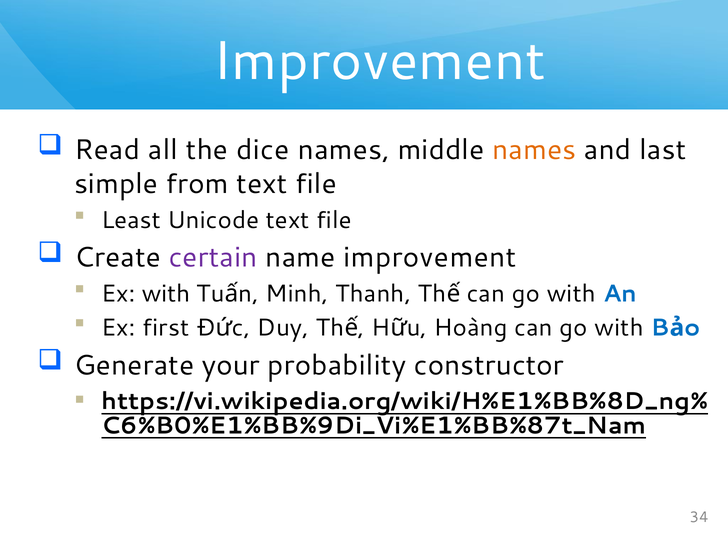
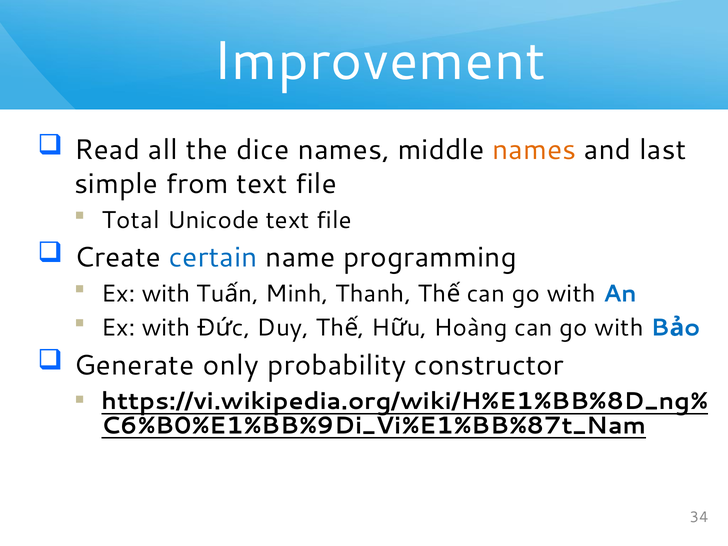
Least: Least -> Total (131, 220)
certain colour: purple -> blue (213, 258)
name improvement: improvement -> programming (430, 258)
first: first -> with (166, 328)
your: your -> only (231, 365)
